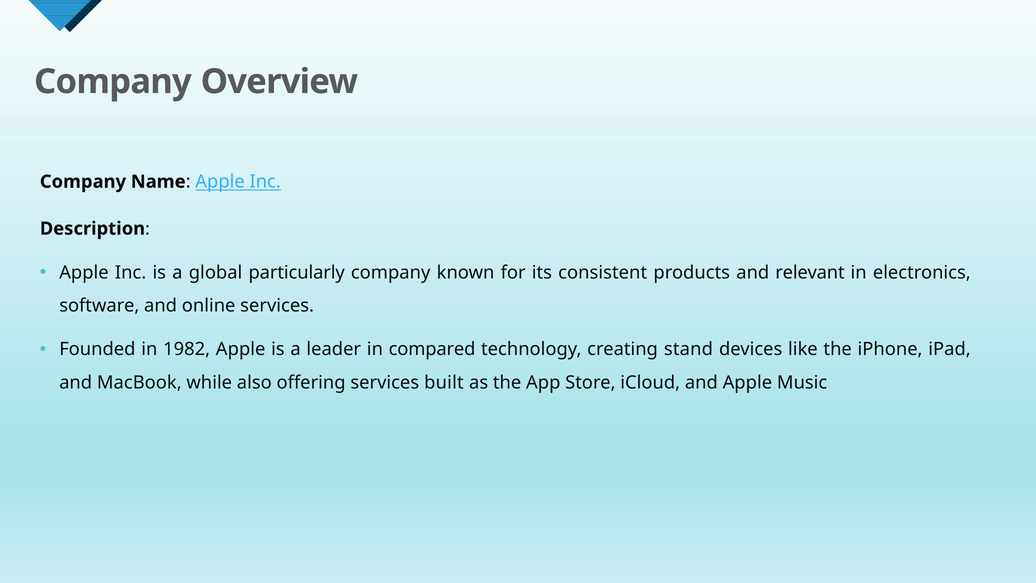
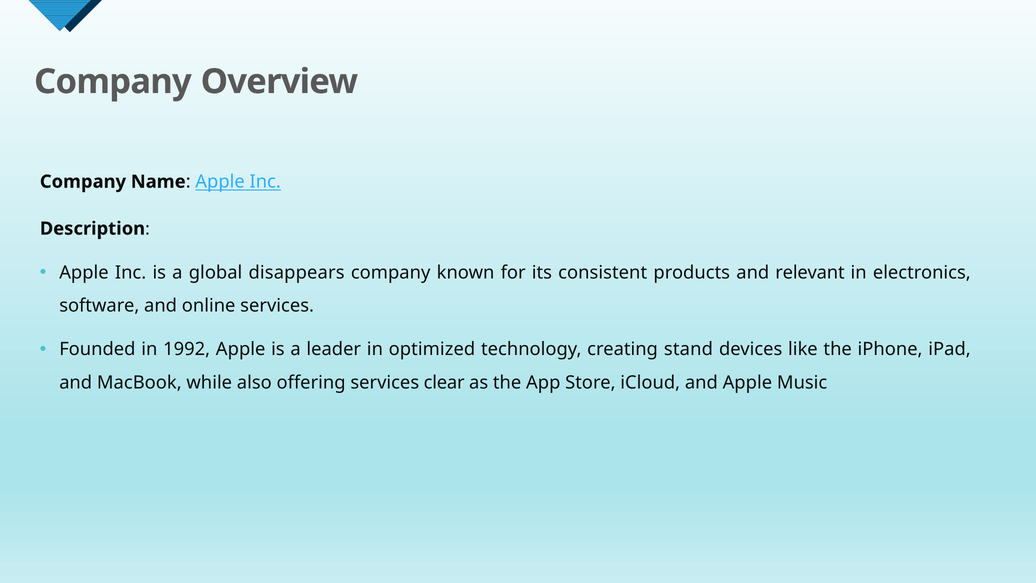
particularly: particularly -> disappears (297, 272)
1982: 1982 -> 1992 (187, 349)
compared: compared -> optimized (432, 349)
built: built -> clear (444, 382)
